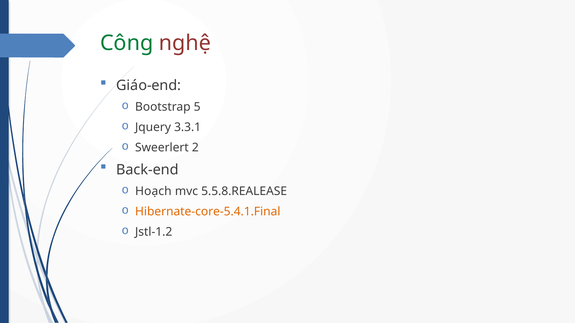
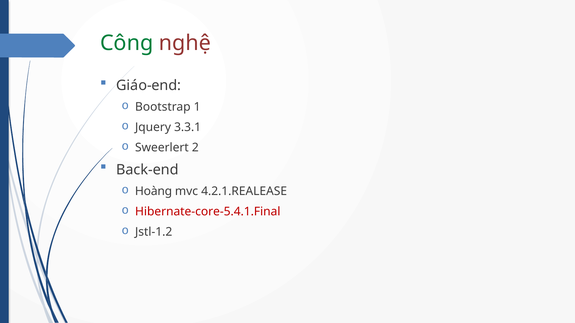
5: 5 -> 1 (197, 107)
Hoạch: Hoạch -> Hoàng (154, 191)
5.5.8.REALEASE: 5.5.8.REALEASE -> 4.2.1.REALEASE (244, 191)
Hibernate-core-5.4.1.Final colour: orange -> red (208, 212)
